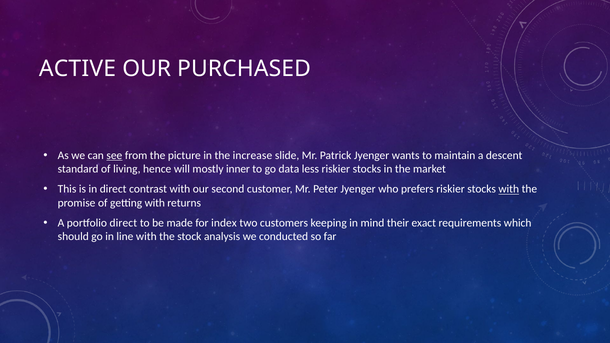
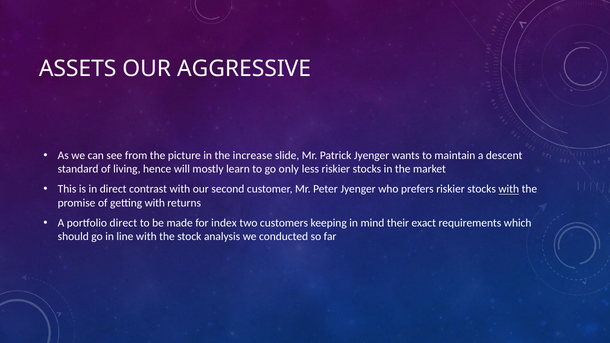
ACTIVE: ACTIVE -> ASSETS (78, 69)
PURCHASED: PURCHASED -> AGGRESSIVE (244, 69)
see underline: present -> none (114, 155)
inner: inner -> learn (238, 169)
data: data -> only (289, 169)
